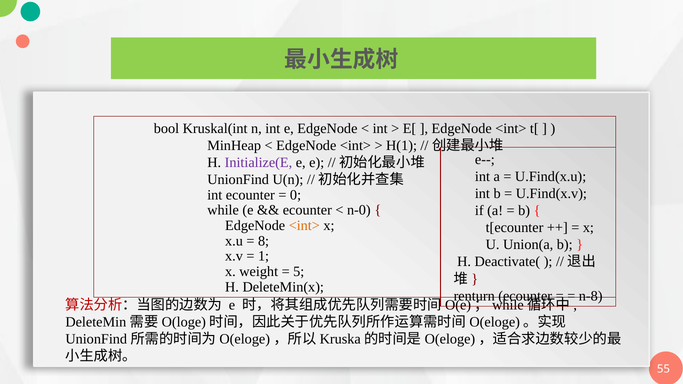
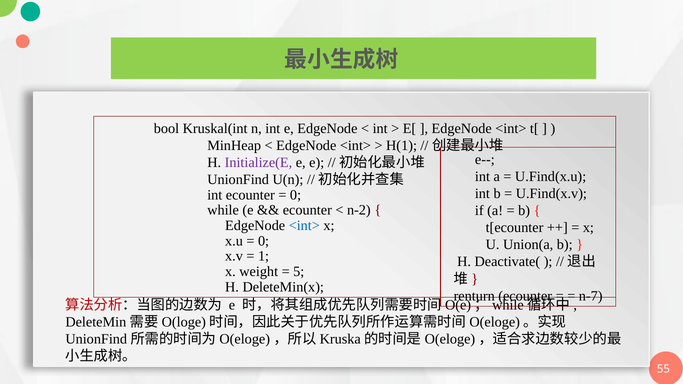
n-0: n-0 -> n-2 (359, 210)
<int> colour: orange -> blue (304, 226)
8: 8 -> 0 (264, 241)
n-8: n-8 -> n-7 (591, 296)
